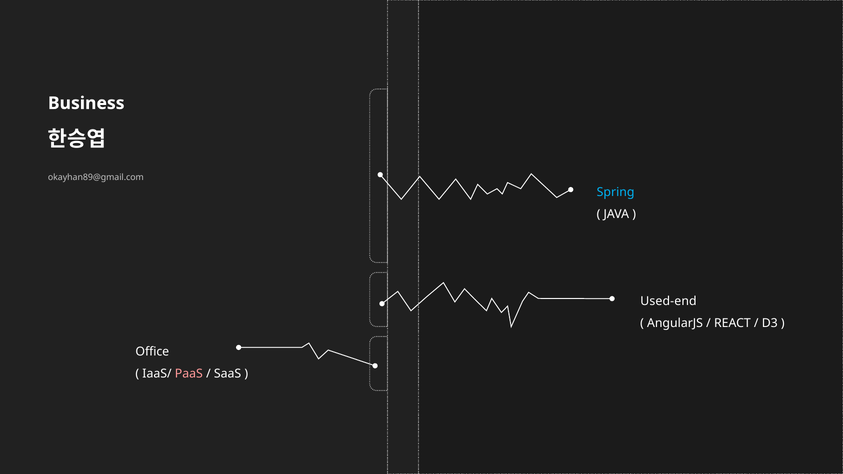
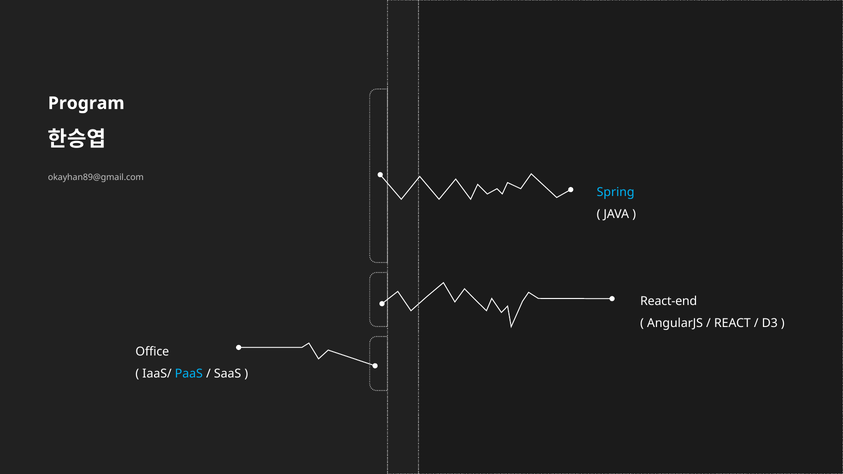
Business: Business -> Program (86, 103)
Used-end: Used-end -> React-end (669, 301)
PaaS colour: pink -> light blue (189, 374)
